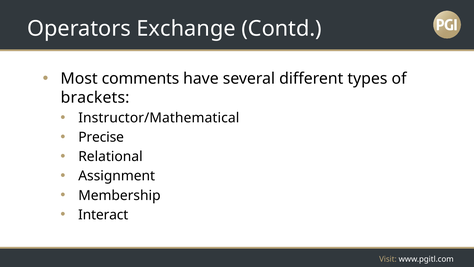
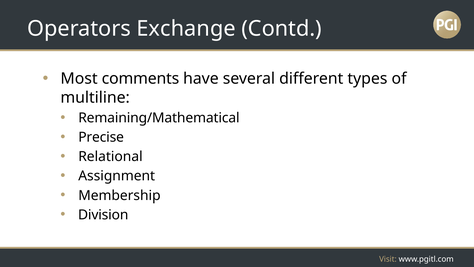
brackets: brackets -> multiline (95, 97)
Instructor/Mathematical: Instructor/Mathematical -> Remaining/Mathematical (159, 118)
Interact: Interact -> Division (103, 215)
